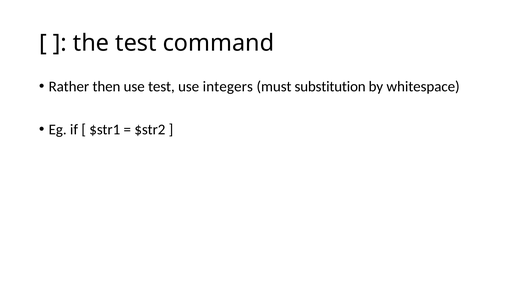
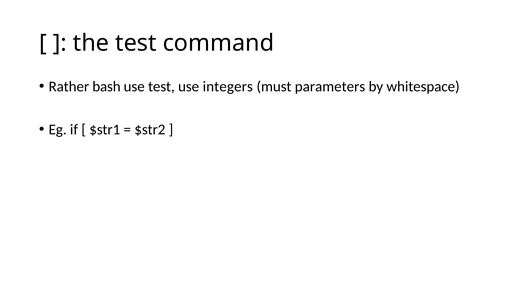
then: then -> bash (106, 87)
substitution: substitution -> parameters (330, 87)
